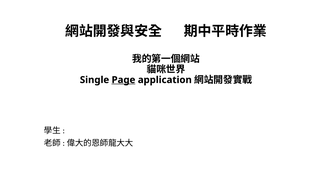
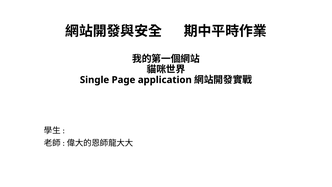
Page underline: present -> none (123, 80)
